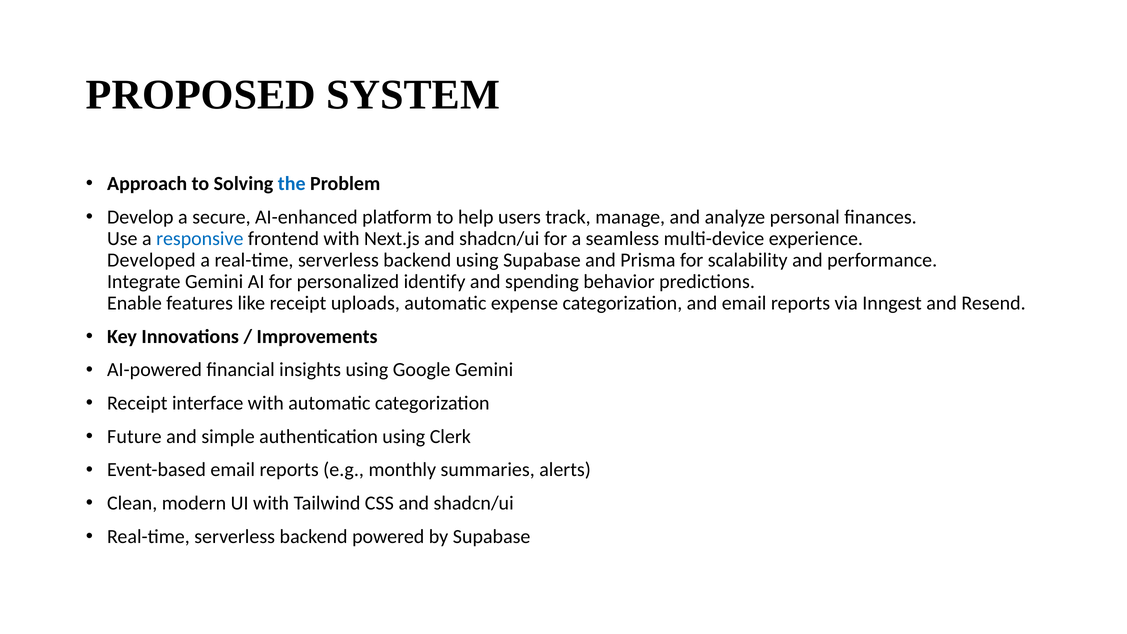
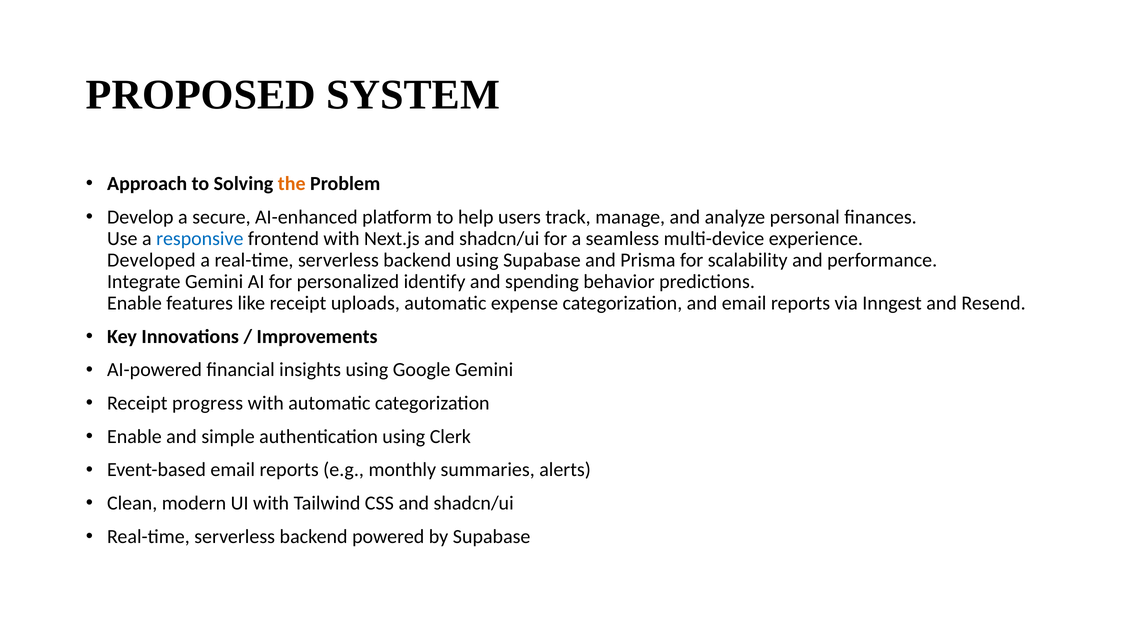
the colour: blue -> orange (292, 184)
interface: interface -> progress (208, 403)
Future: Future -> Enable (134, 436)
